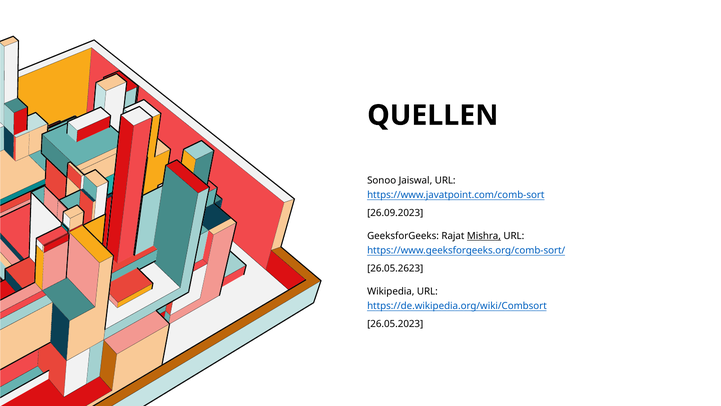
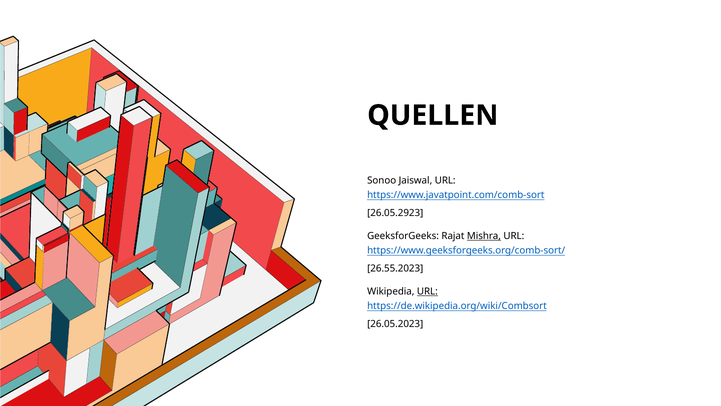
26.09.2023: 26.09.2023 -> 26.05.2923 (395, 213)
26.05.2623: 26.05.2623 -> 26.55.2023 (395, 268)
URL underline: none -> present (427, 291)
